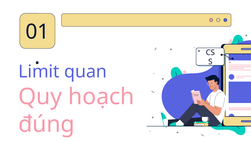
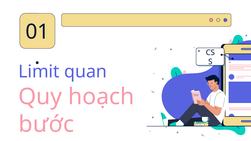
đúng: đúng -> bước (46, 124)
